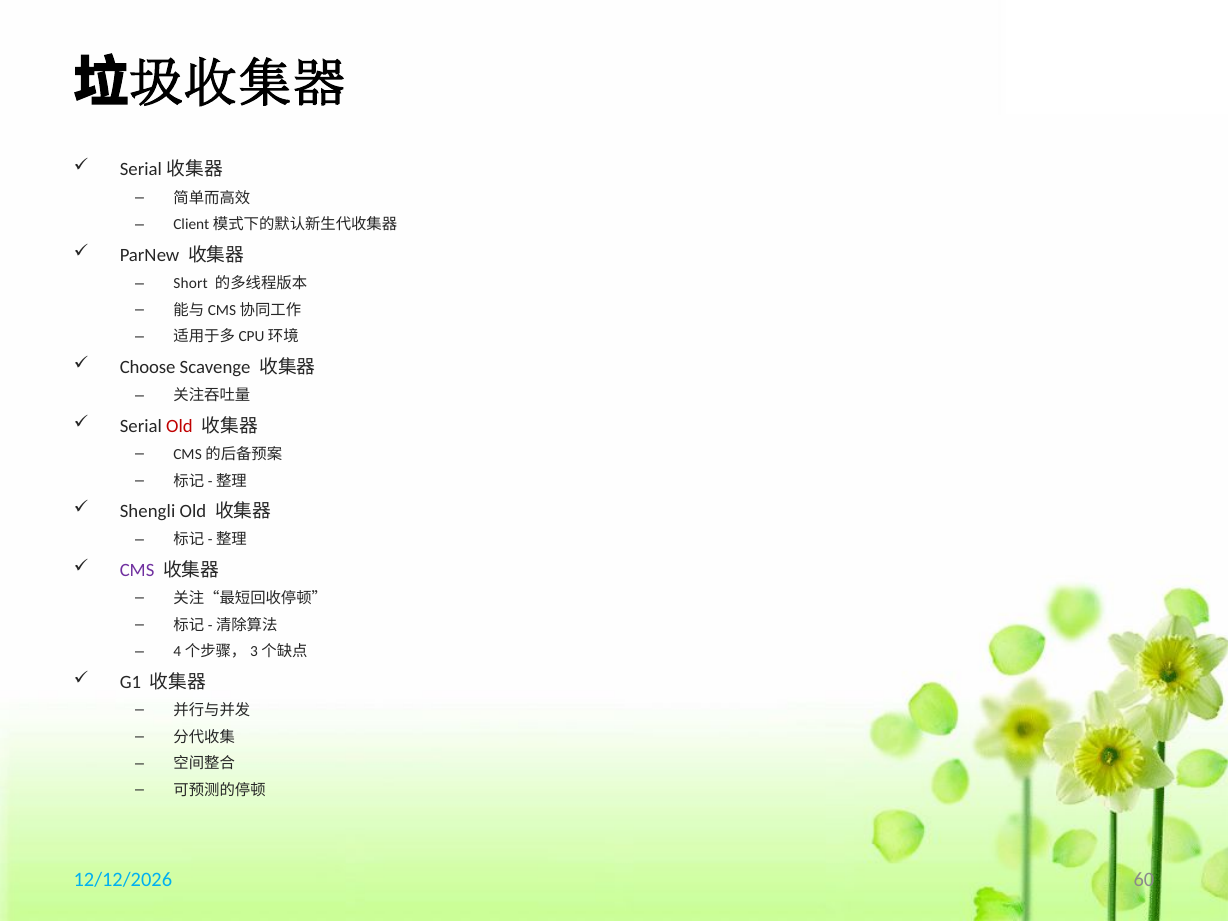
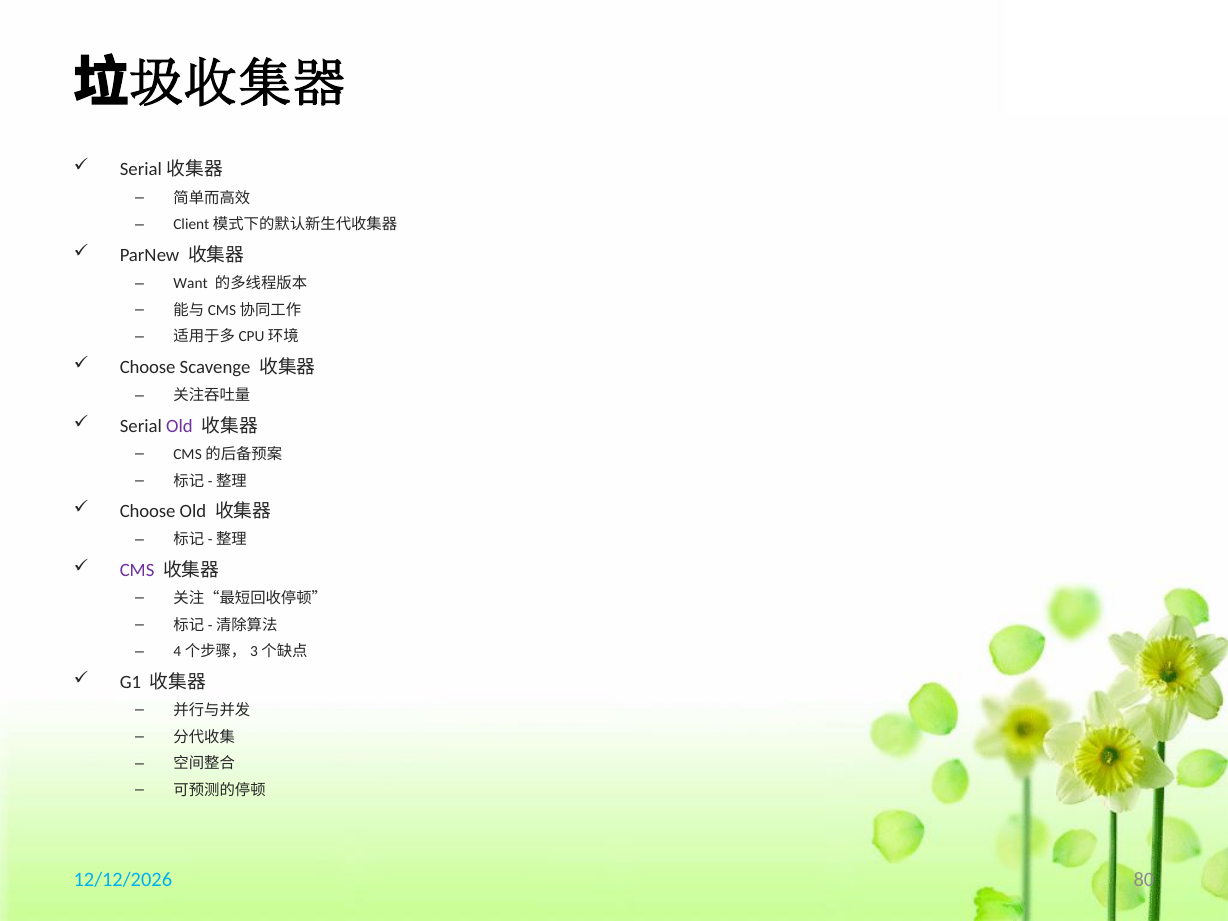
Short: Short -> Want (191, 284)
Old colour: red -> purple (179, 426)
Shengli: Shengli -> Choose (148, 511)
60: 60 -> 80 (1144, 879)
